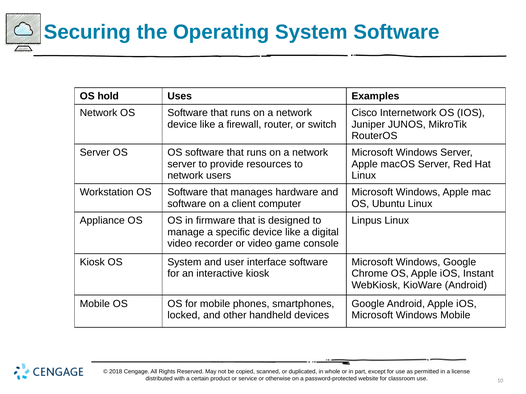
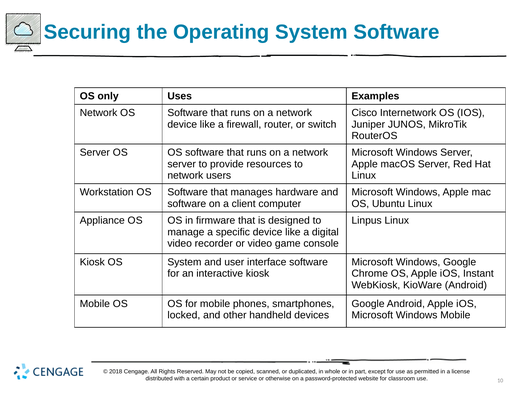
hold: hold -> only (108, 96)
